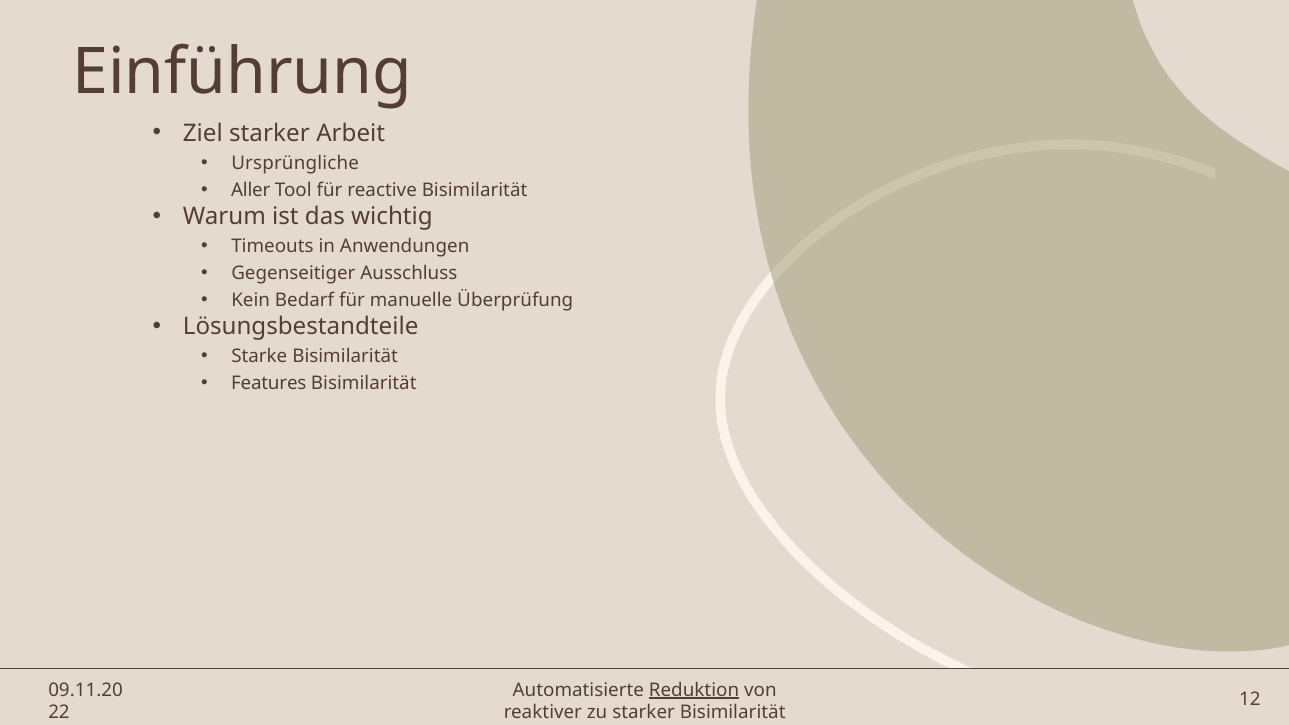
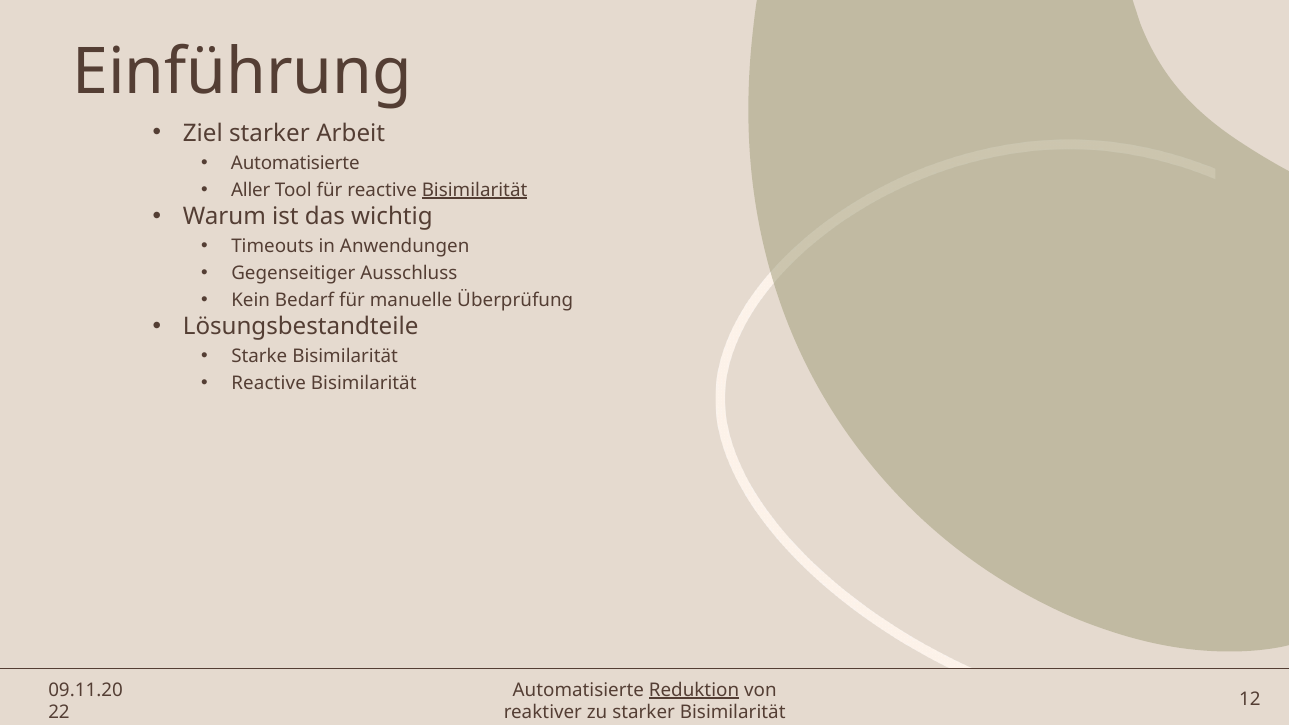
Ursprüngliche: Ursprüngliche -> Automatisierte (295, 163)
Bisimilarität underline: none -> present (475, 190)
Features: Features -> Reactive (269, 383)
